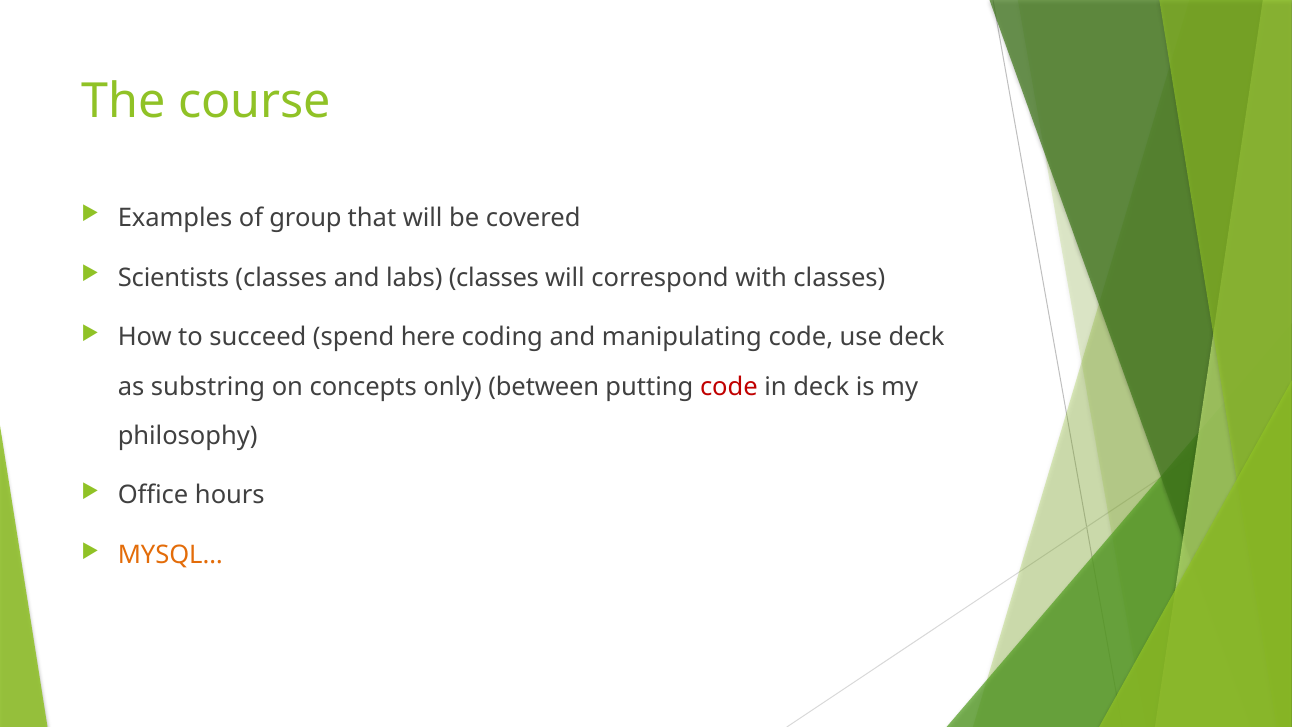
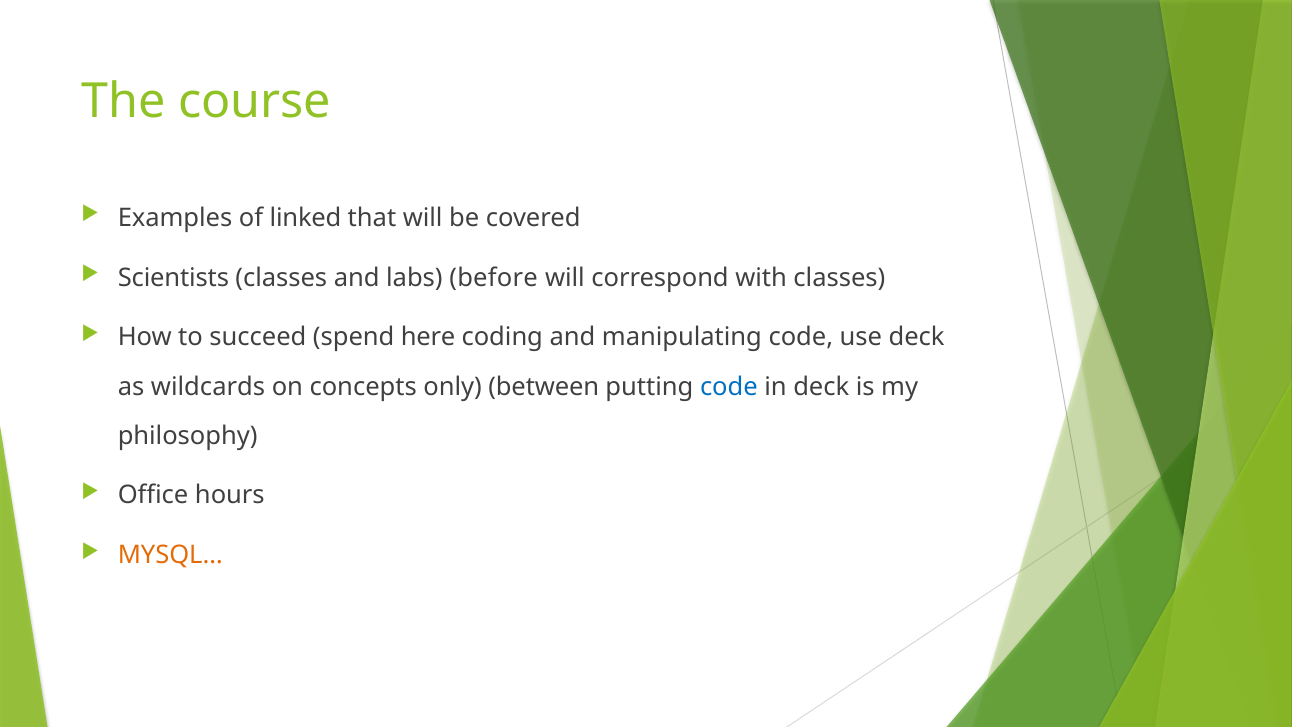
group: group -> linked (306, 218)
labs classes: classes -> before (494, 278)
substring: substring -> wildcards (208, 386)
code colour: red -> blue (729, 386)
